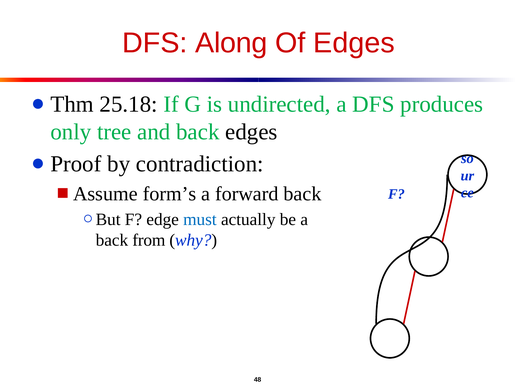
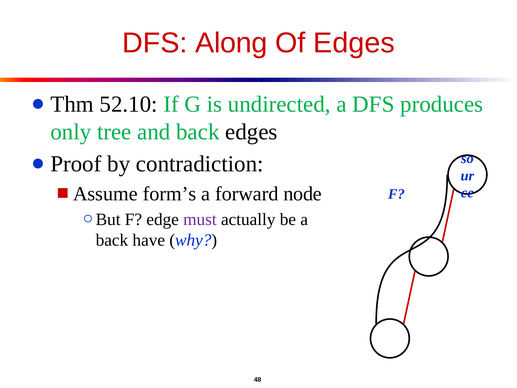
25.18: 25.18 -> 52.10 (129, 104)
forward back: back -> node (303, 194)
must colour: blue -> purple (200, 219)
from: from -> have (149, 240)
